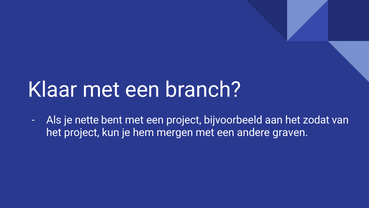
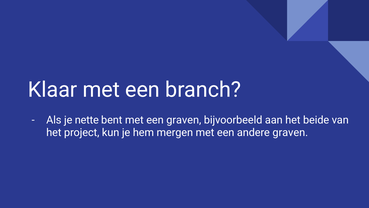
een project: project -> graven (184, 120)
zodat: zodat -> beide (316, 120)
